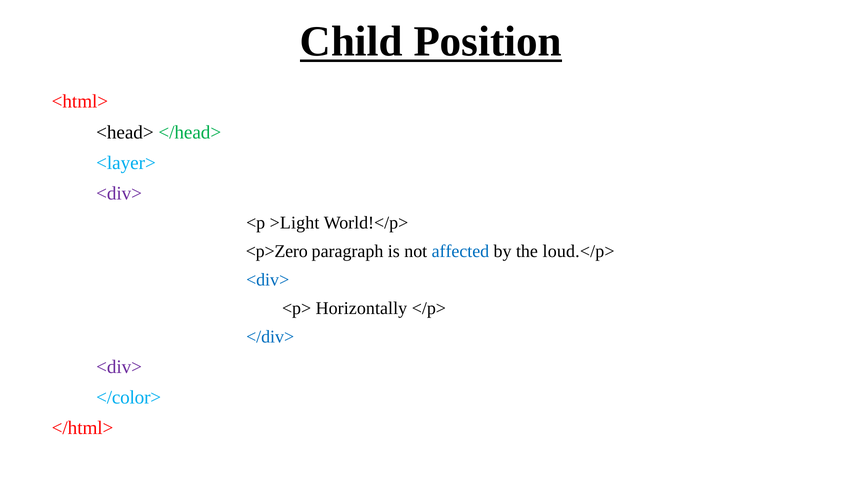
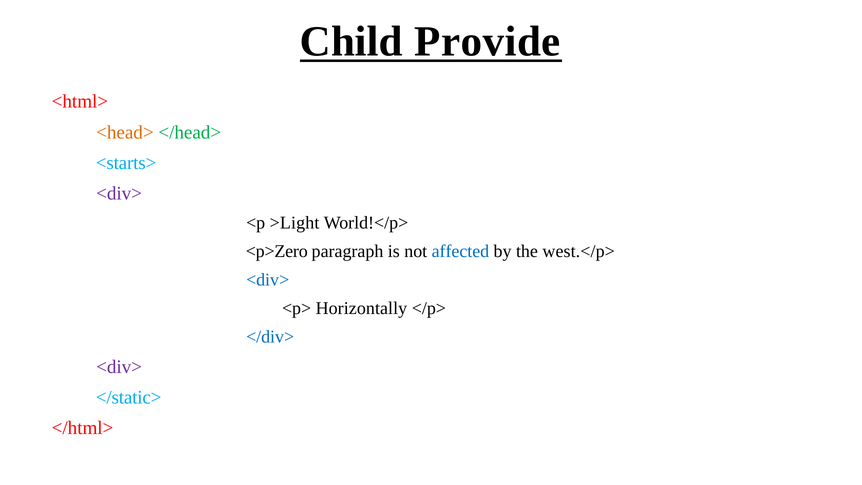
Position: Position -> Provide (488, 42)
<head> colour: black -> orange (125, 132)
<layer>: <layer> -> <starts> (126, 163)
loud.</p>: loud.</p> -> west.</p> (579, 251)
</color>: </color> -> </static> (129, 397)
